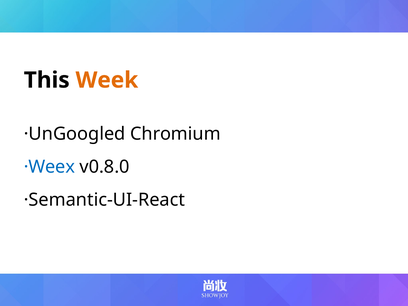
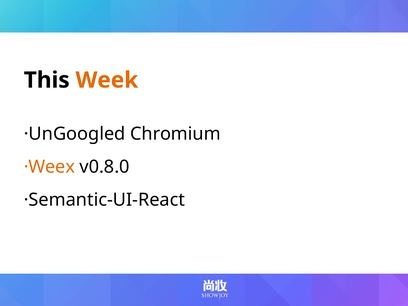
·Weex colour: blue -> orange (49, 167)
